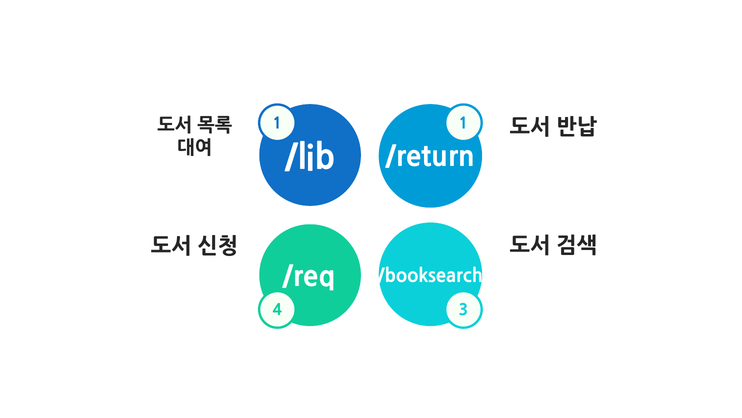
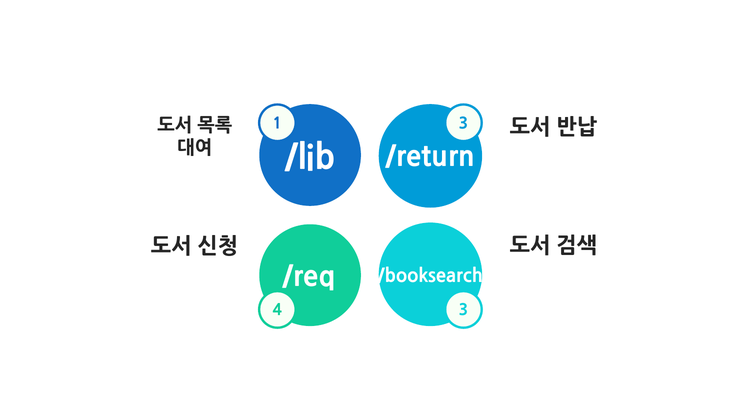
1 1: 1 -> 3 (463, 124)
